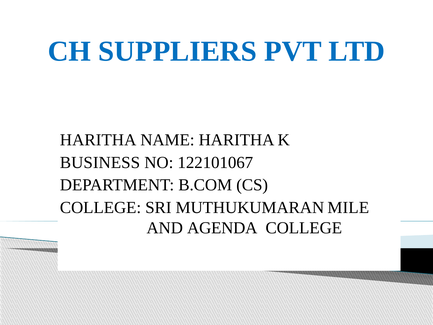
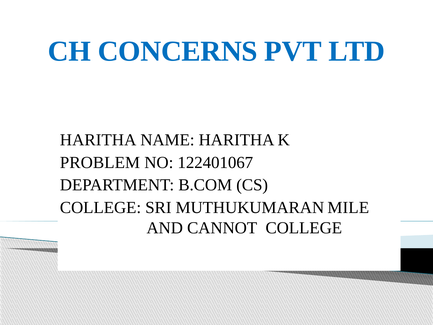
SUPPLIERS: SUPPLIERS -> CONCERNS (178, 51)
BUSINESS: BUSINESS -> PROBLEM (100, 162)
122101067: 122101067 -> 122401067 (215, 162)
AGENDA: AGENDA -> CANNOT (222, 228)
